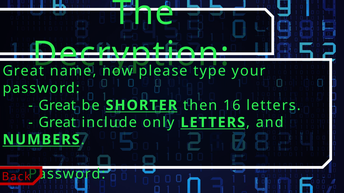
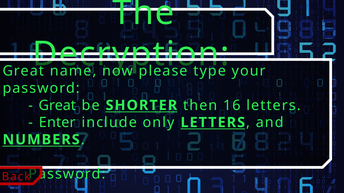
Great: Great -> Enter (57, 123)
